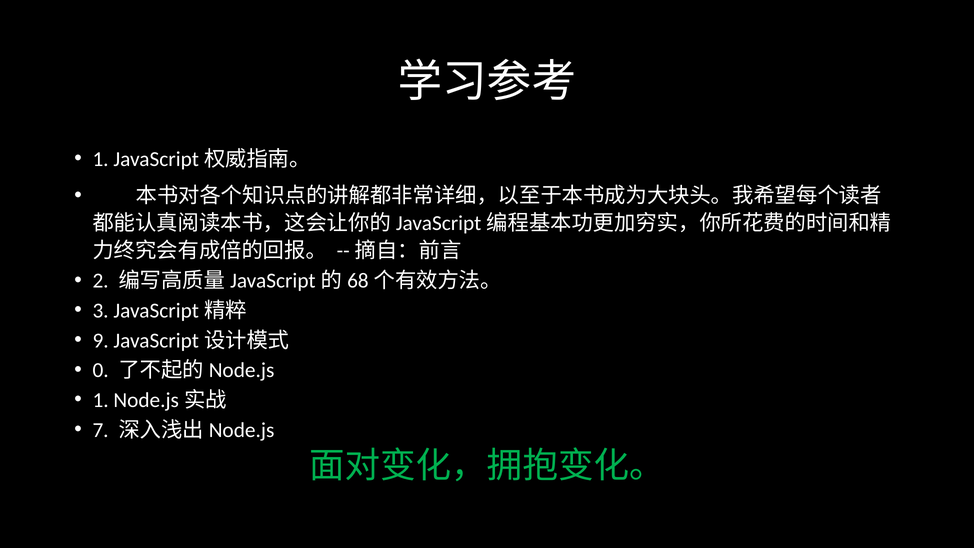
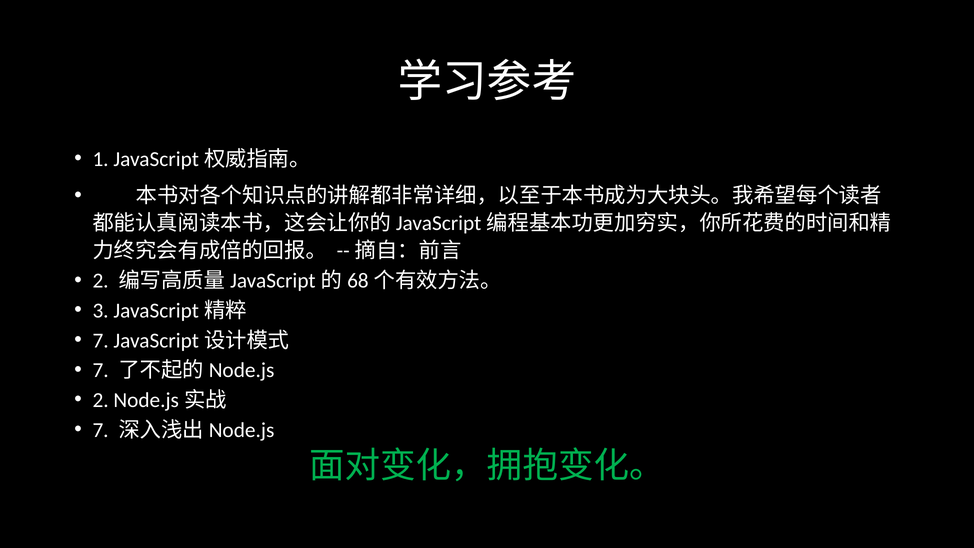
9: 9 -> 7 (101, 340)
0: 0 -> 7 (101, 370)
1: 1 -> 2 (101, 400)
